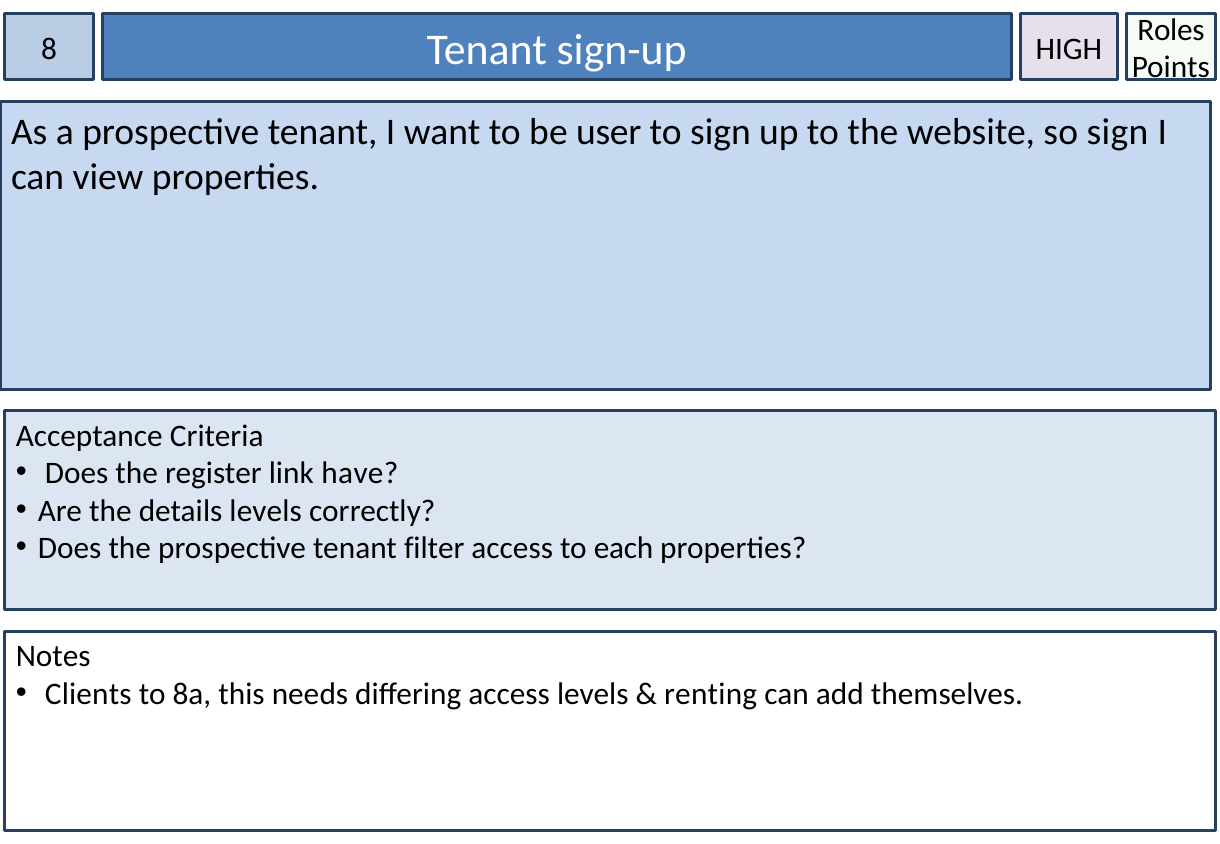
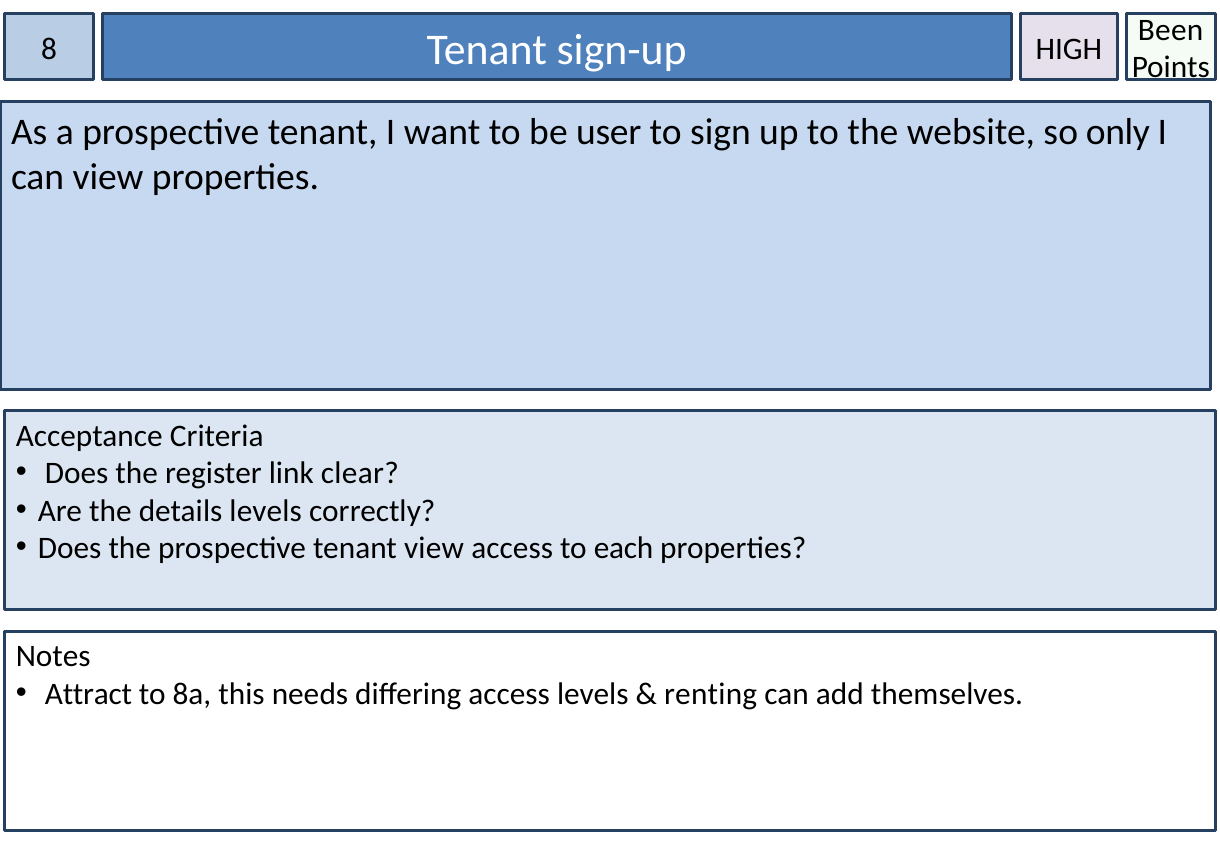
Roles: Roles -> Been (1171, 30)
so sign: sign -> only (1118, 132)
have: have -> clear (360, 474)
tenant filter: filter -> view (434, 549)
Clients: Clients -> Attract (88, 695)
